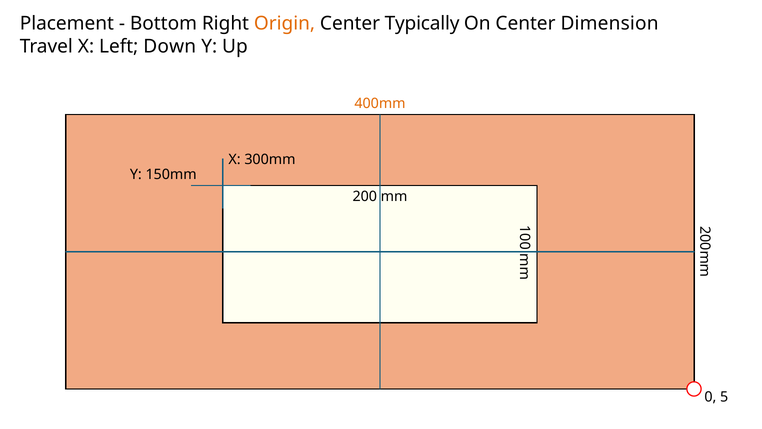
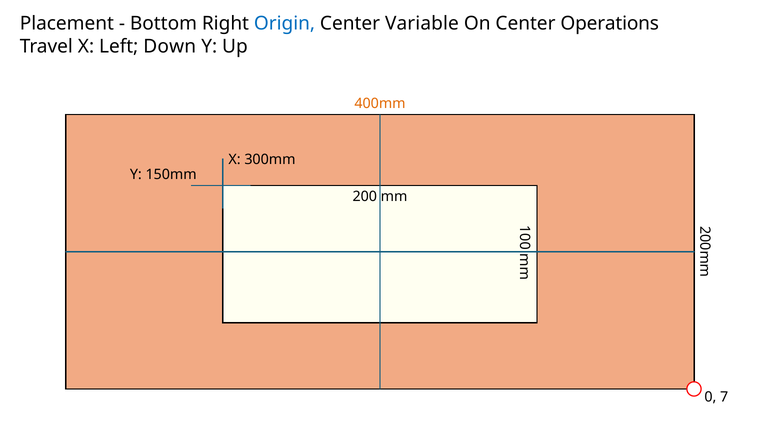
Origin colour: orange -> blue (285, 24)
Typically: Typically -> Variable (422, 24)
Dimension: Dimension -> Operations (610, 24)
5: 5 -> 7 (724, 397)
